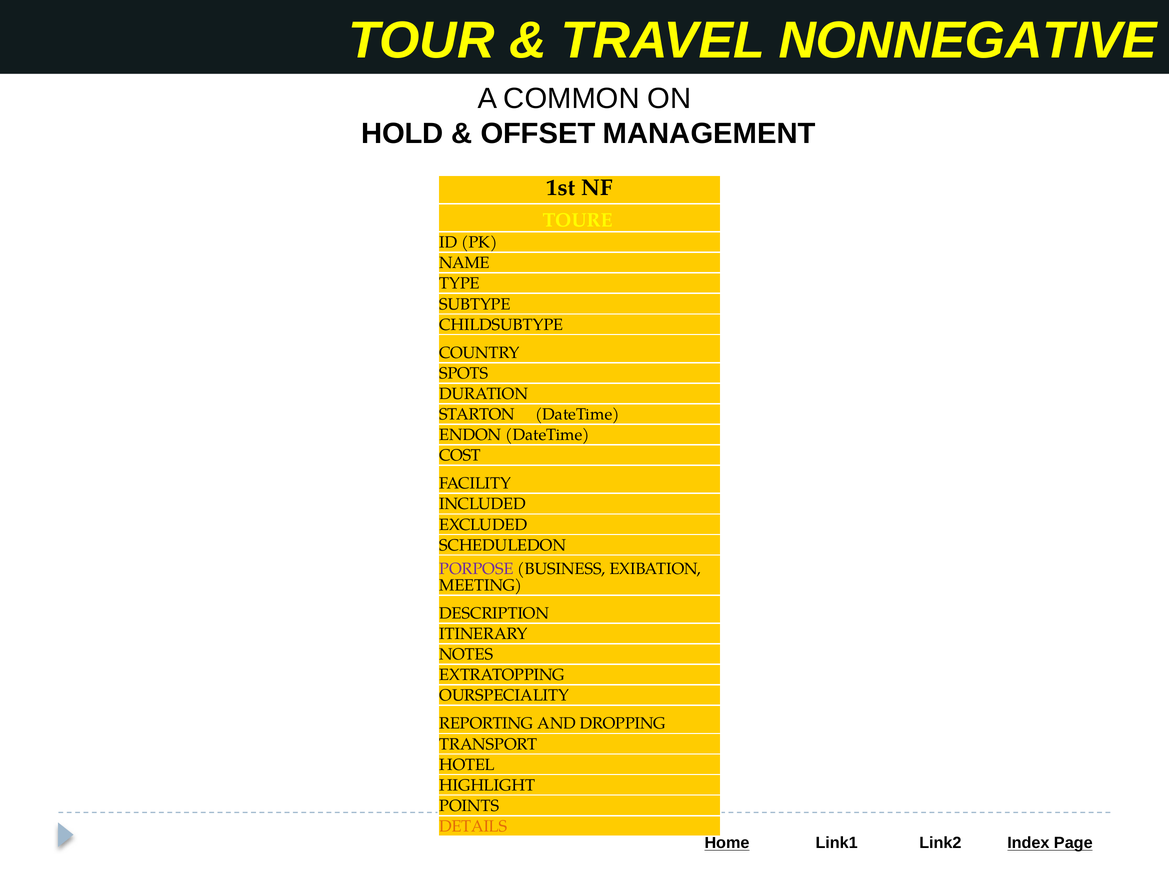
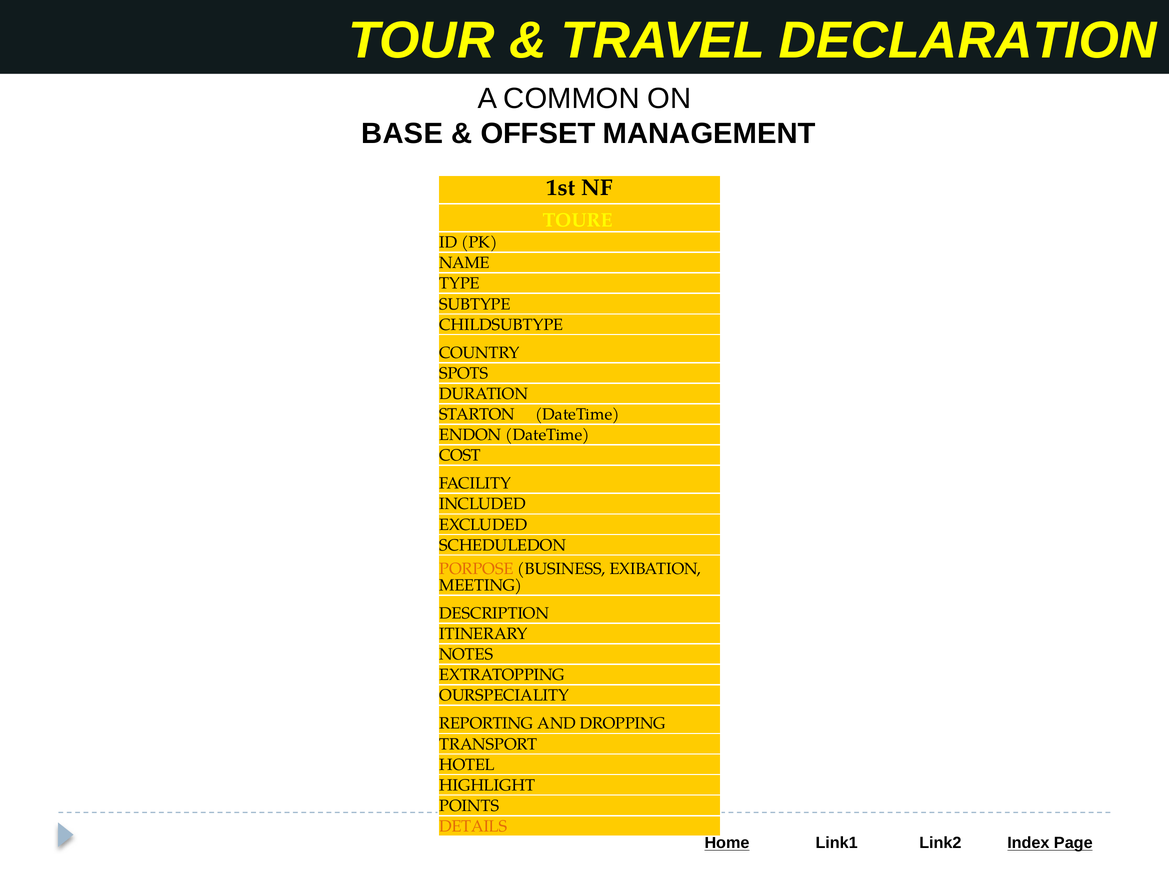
NONNEGATIVE: NONNEGATIVE -> DECLARATION (968, 41)
HOLD: HOLD -> BASE (402, 134)
PORPOSE colour: purple -> orange (476, 569)
